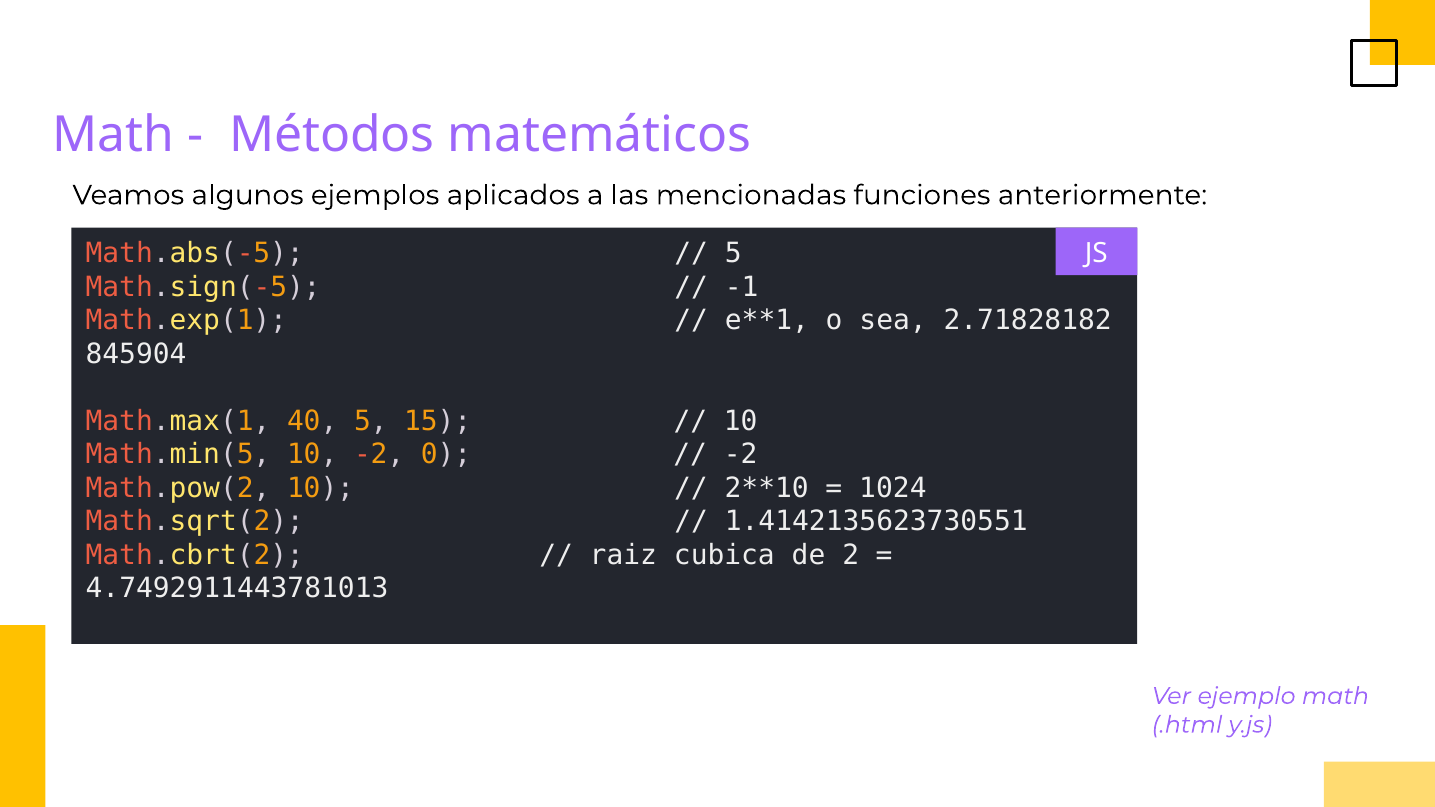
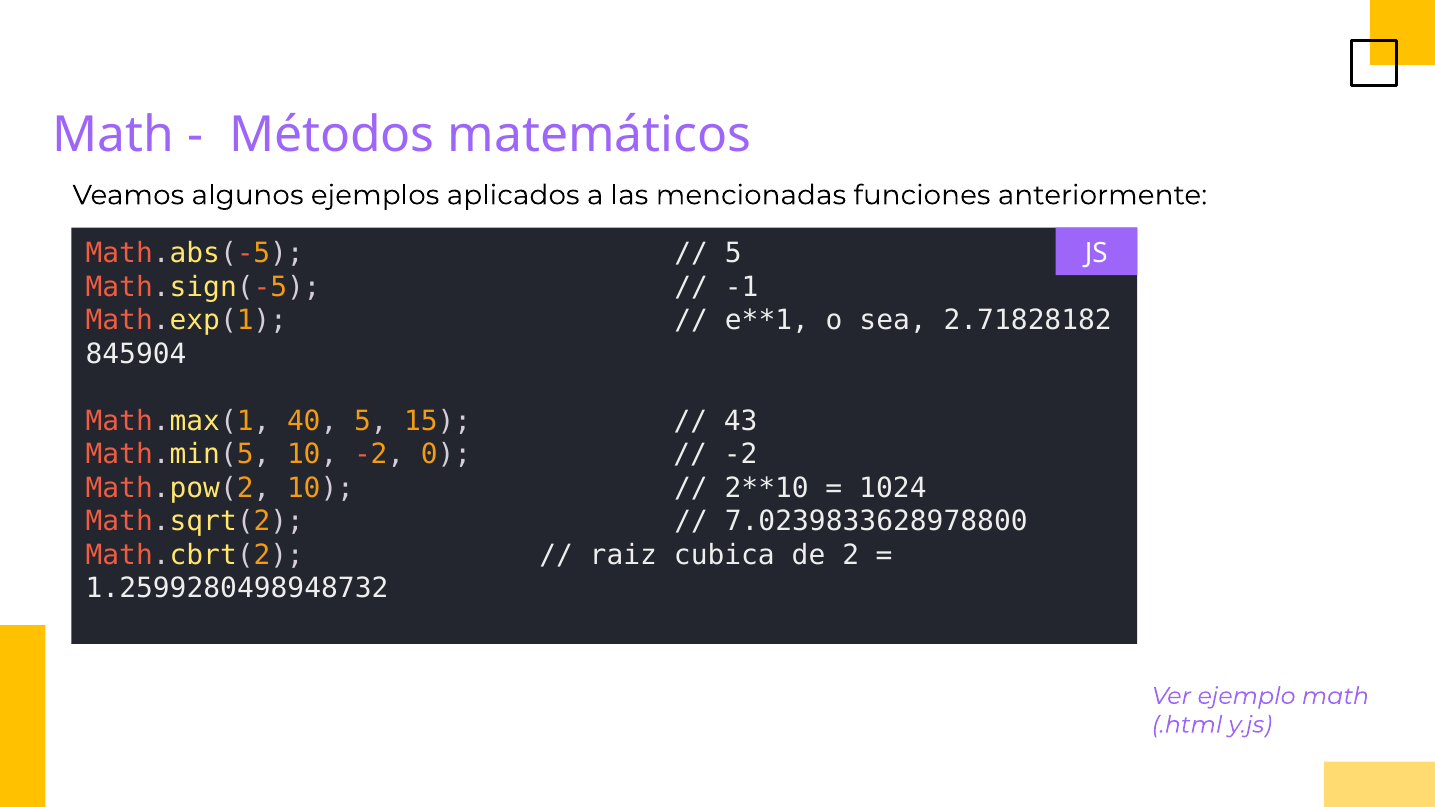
10: 10 -> 43 (741, 421)
1.4142135623730551: 1.4142135623730551 -> 7.0239833628978800 (876, 522)
4.7492911443781013: 4.7492911443781013 -> 1.2599280498948732 (237, 589)
